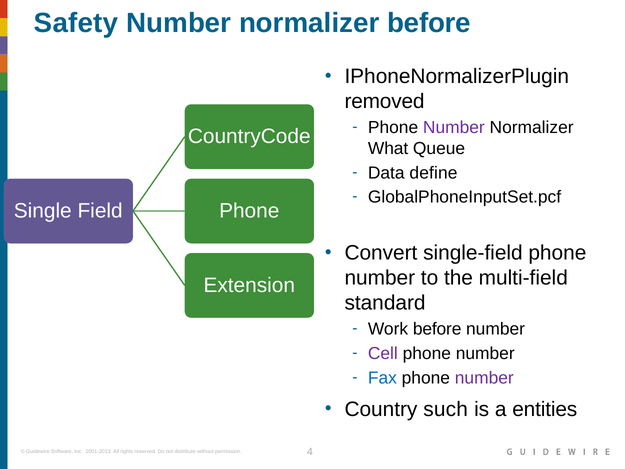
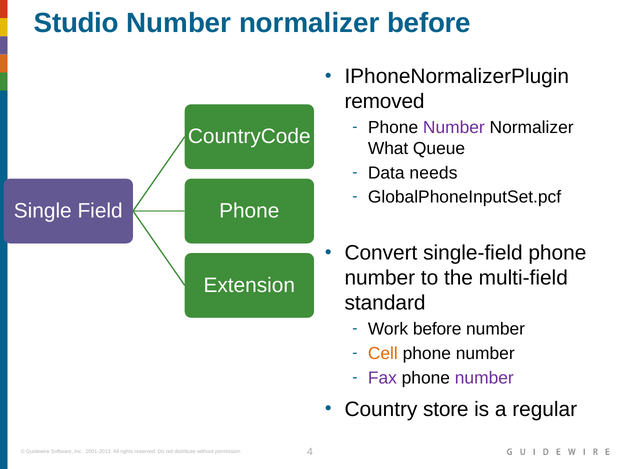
Safety: Safety -> Studio (76, 23)
define: define -> needs (433, 173)
Cell colour: purple -> orange (383, 353)
Fax colour: blue -> purple (382, 378)
such: such -> store (446, 409)
entities: entities -> regular (545, 409)
